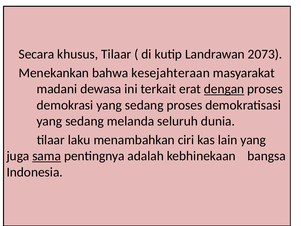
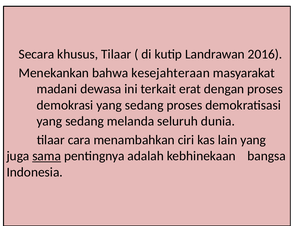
2073: 2073 -> 2016 (265, 54)
dengan underline: present -> none (224, 89)
laku: laku -> cara (79, 140)
